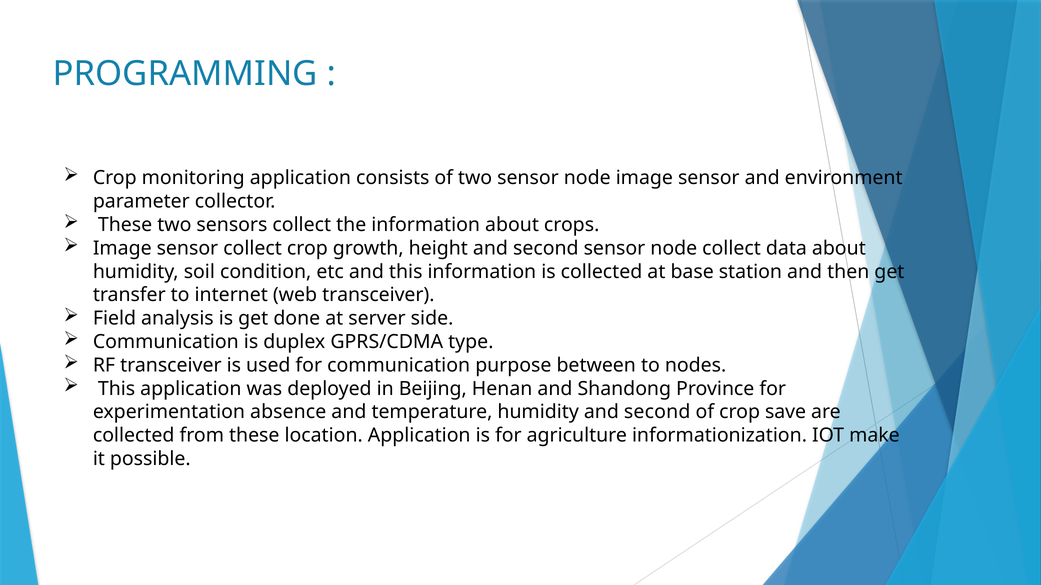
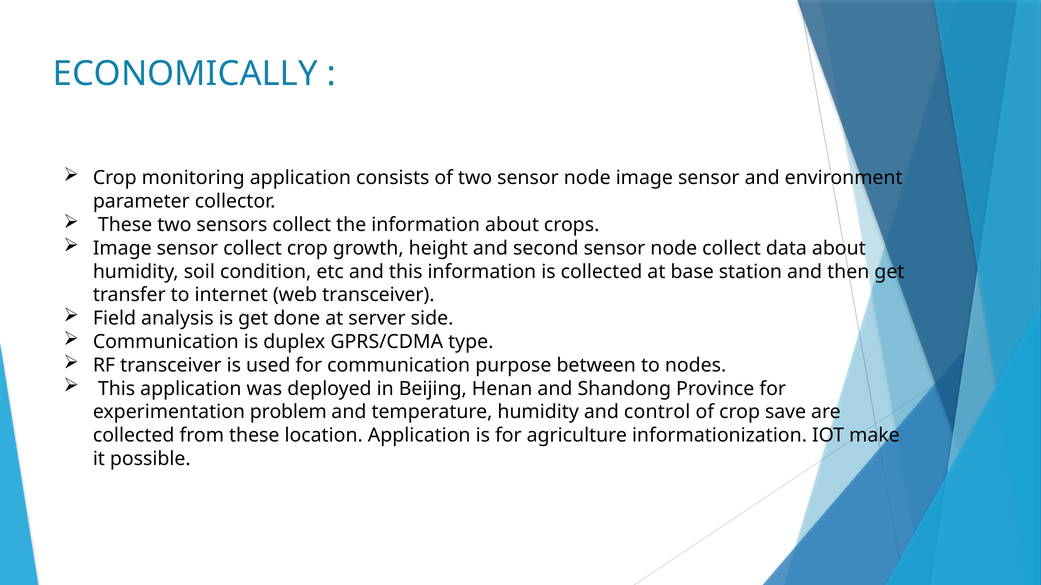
PROGRAMMING: PROGRAMMING -> ECONOMICALLY (185, 74)
absence: absence -> problem (288, 412)
humidity and second: second -> control (657, 412)
